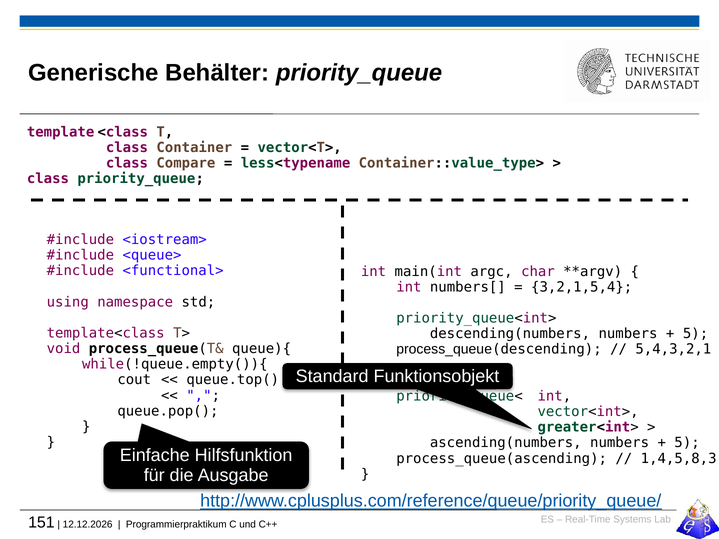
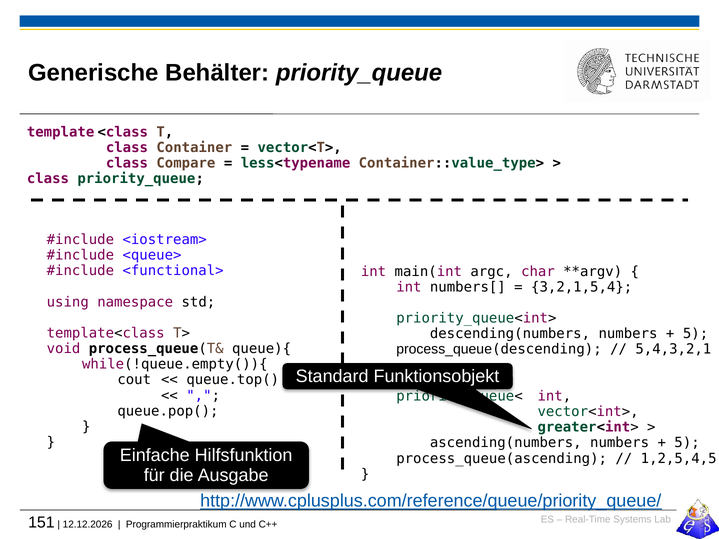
1,4,5,8,3: 1,4,5,8,3 -> 1,2,5,4,5 (679, 459)
